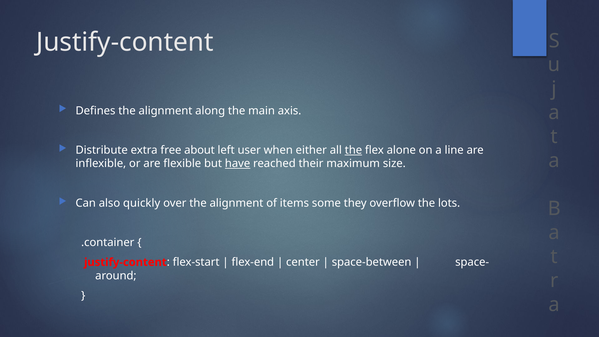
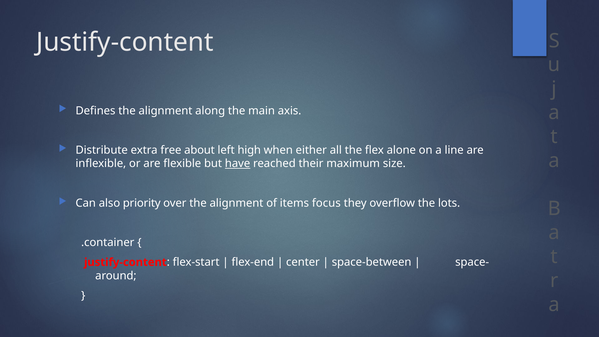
user: user -> high (249, 150)
the underline: present -> none (353, 150)
quickly: quickly -> priority (142, 203)
some: some -> focus (326, 203)
